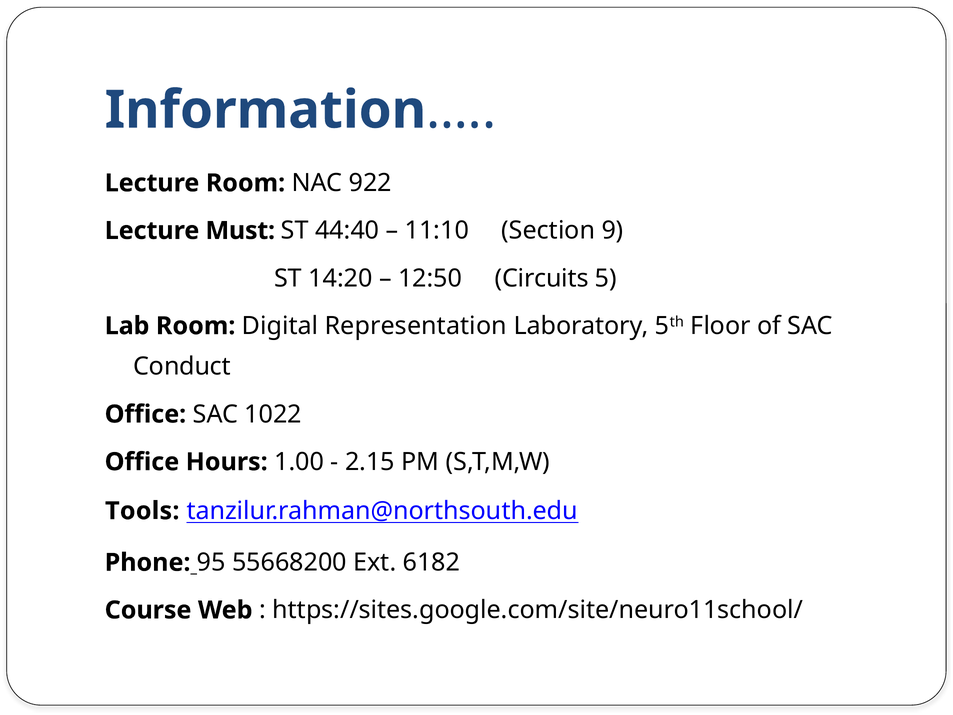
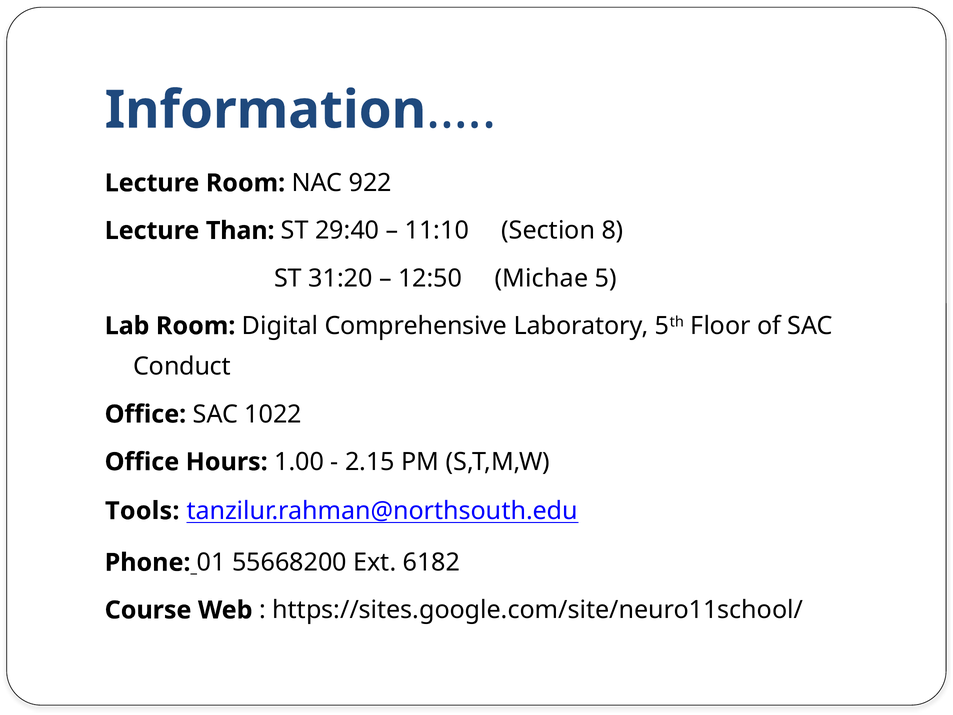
Must: Must -> Than (240, 231)
44:40: 44:40 -> 29:40 (347, 231)
9: 9 -> 8 (613, 231)
14:20: 14:20 -> 31:20 (341, 278)
Circuits: Circuits -> Michae (541, 278)
Representation: Representation -> Comprehensive (416, 326)
95: 95 -> 01 (211, 562)
